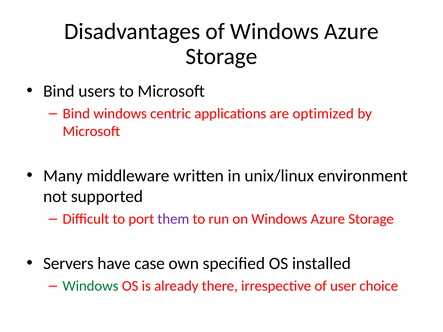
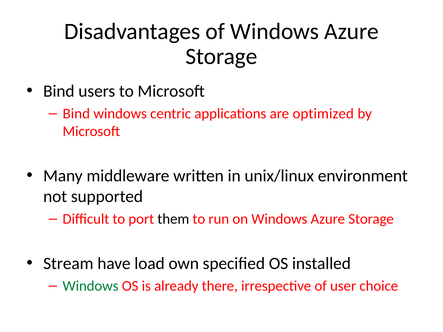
them colour: purple -> black (173, 219)
Servers: Servers -> Stream (68, 264)
case: case -> load (150, 264)
